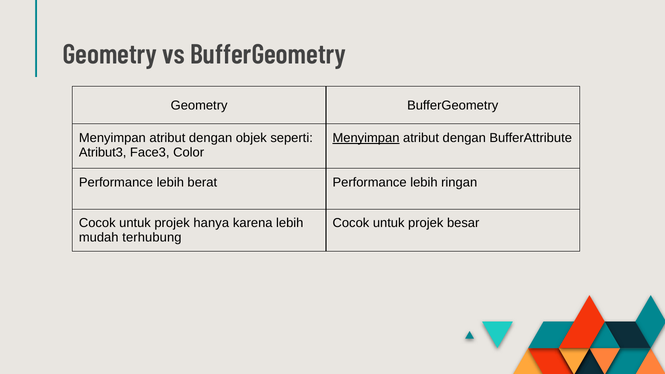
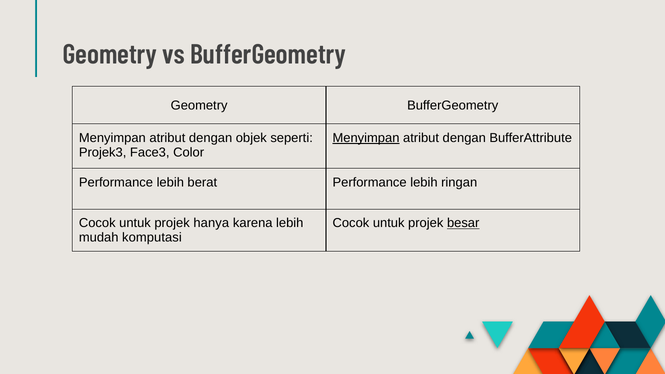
Atribut3: Atribut3 -> Projek3 (103, 153)
besar underline: none -> present (463, 223)
terhubung: terhubung -> komputasi (152, 238)
